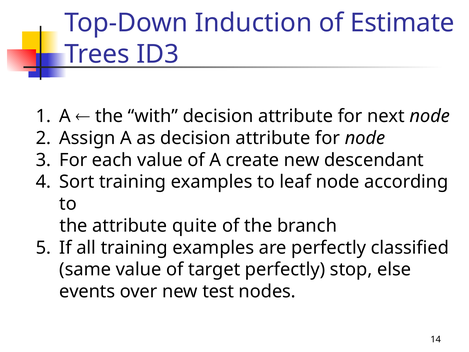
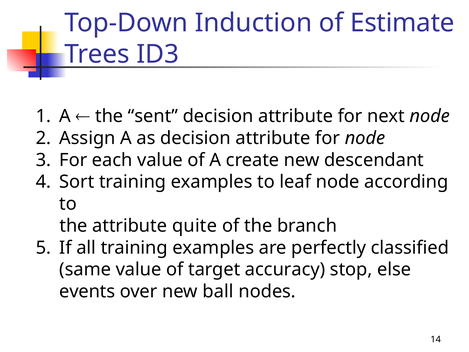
with: with -> sent (153, 116)
target perfectly: perfectly -> accuracy (285, 269)
test: test -> ball (218, 291)
